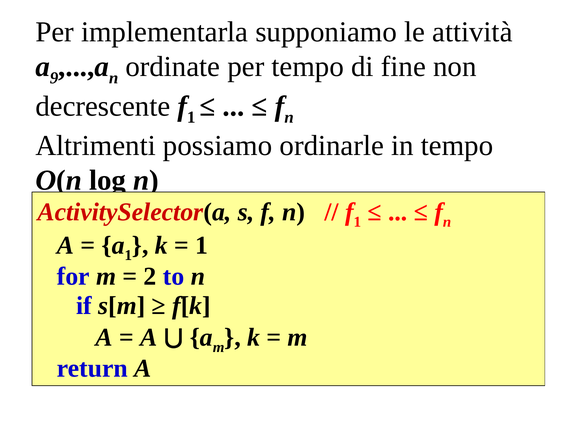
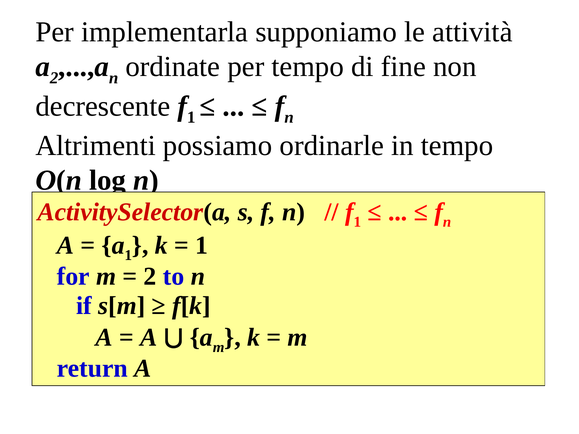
a 9: 9 -> 2 (54, 78)
